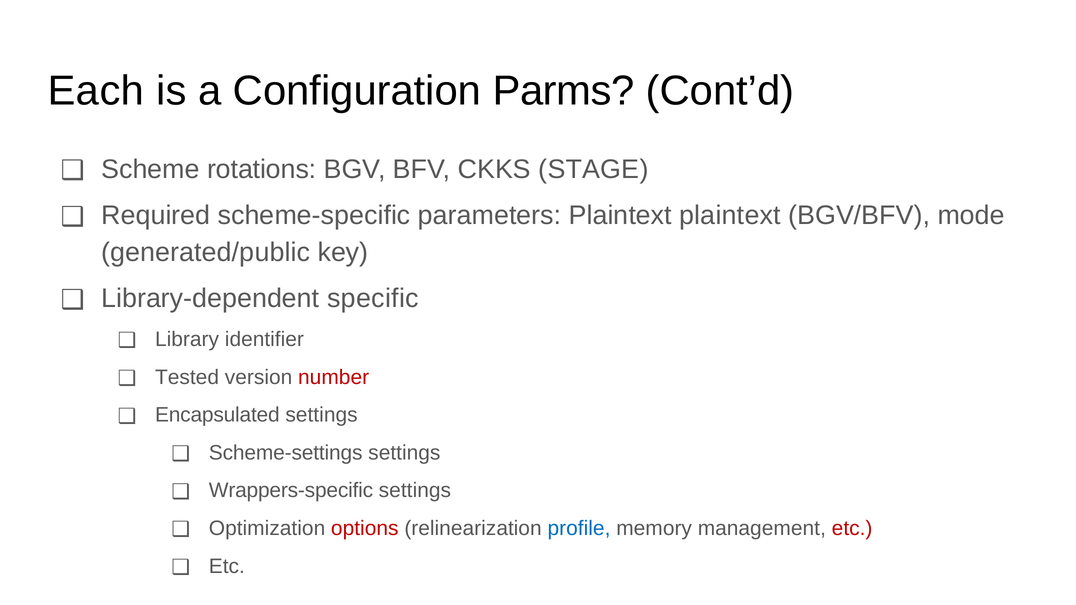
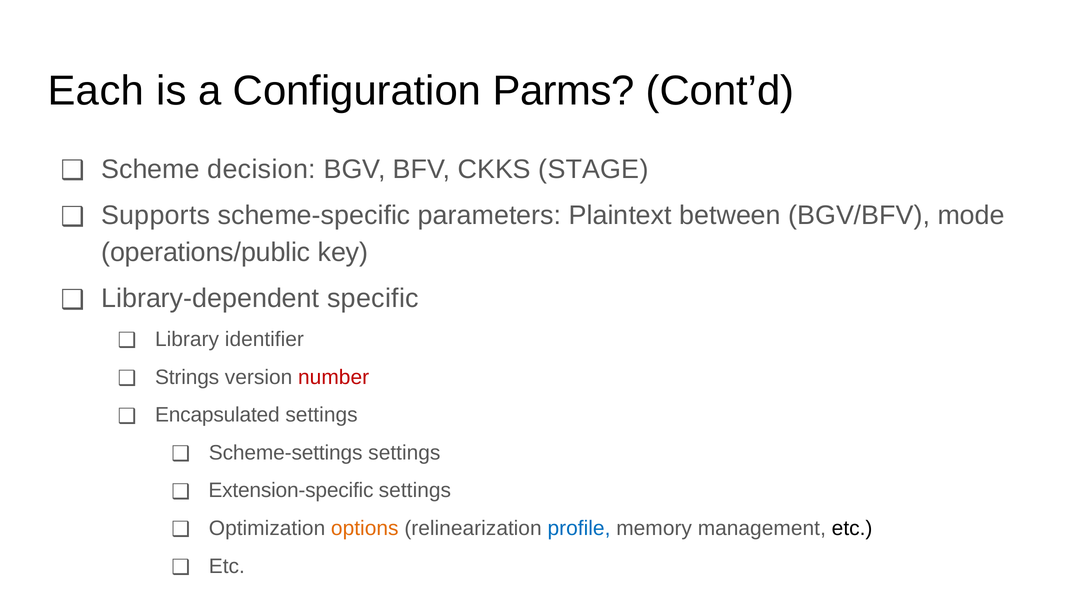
rotations: rotations -> decision (262, 169)
Required: Required -> Supports (156, 215)
Plaintext plaintext: plaintext -> between (730, 215)
generated/public: generated/public -> operations/public (206, 252)
Tested: Tested -> Strings (187, 377)
Wrappers-specific: Wrappers-specific -> Extension-specific (291, 491)
options colour: red -> orange (365, 529)
etc colour: red -> black (852, 529)
